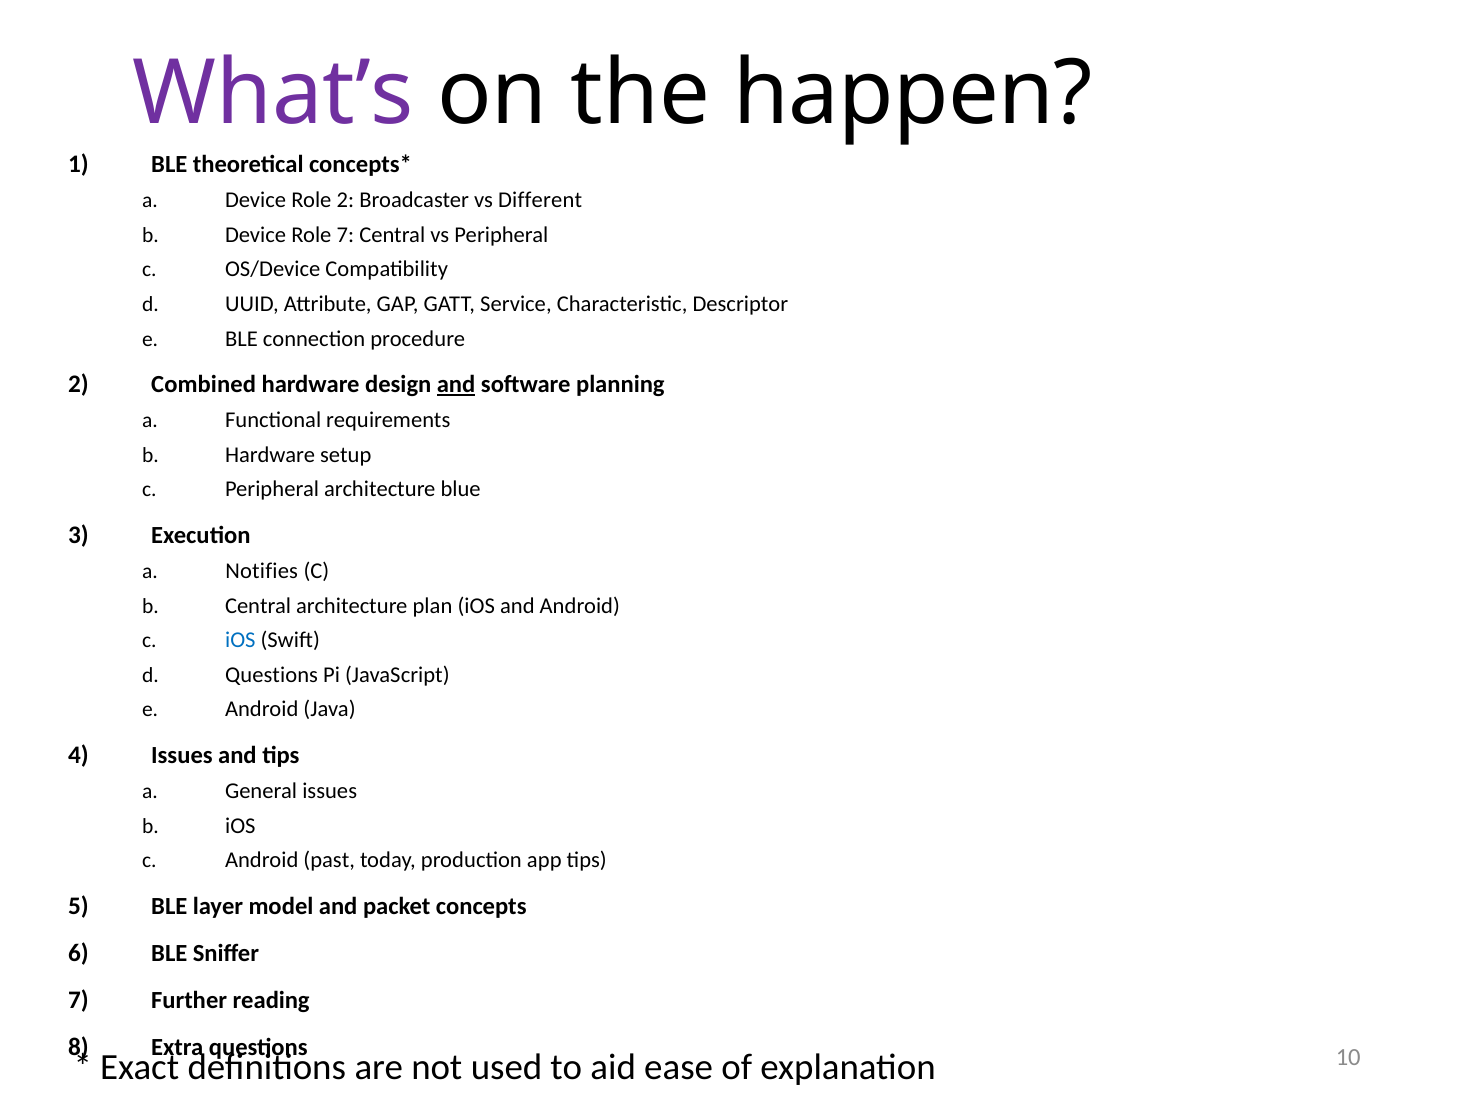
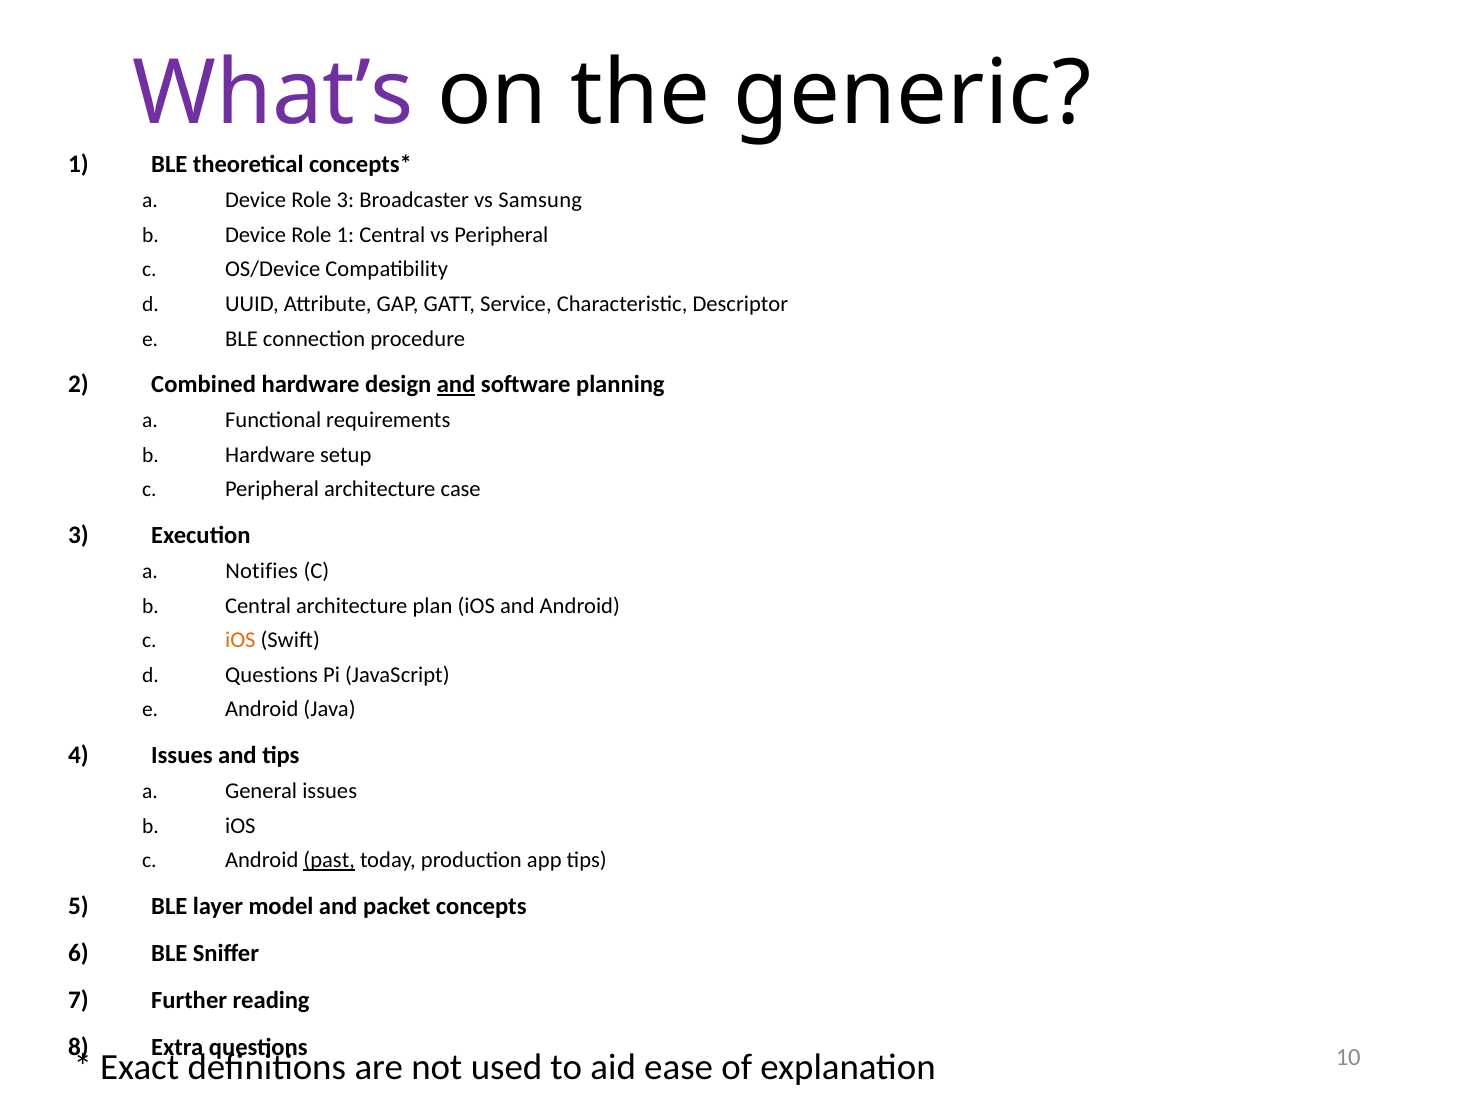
happen: happen -> generic (913, 94)
Role 2: 2 -> 3 (345, 200)
Different: Different -> Samsung (540, 200)
Role 7: 7 -> 1 (345, 235)
blue: blue -> case (461, 490)
iOS colour: blue -> orange (240, 641)
past underline: none -> present (329, 861)
